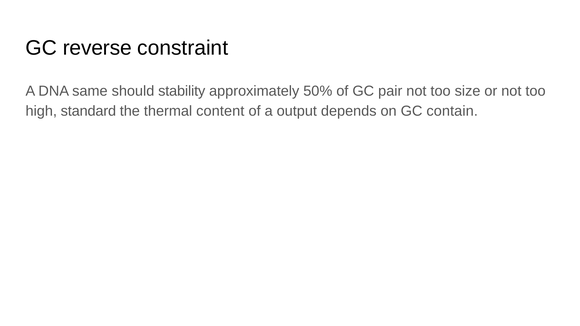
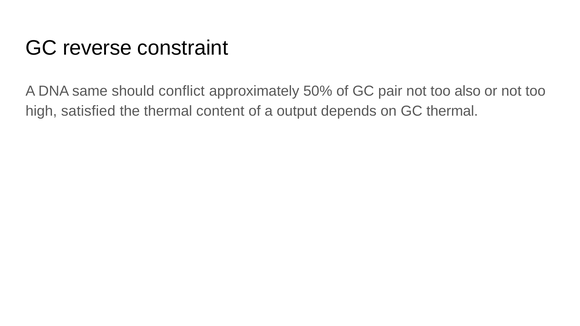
stability: stability -> conflict (182, 91)
size: size -> also (468, 91)
standard: standard -> satisfied (88, 111)
GC contain: contain -> thermal (452, 111)
